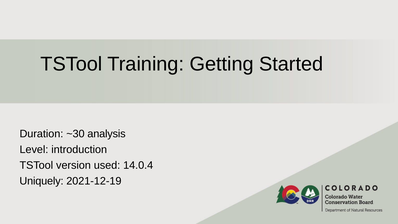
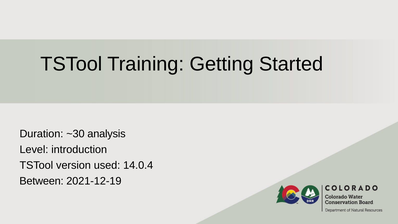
Uniquely: Uniquely -> Between (42, 181)
